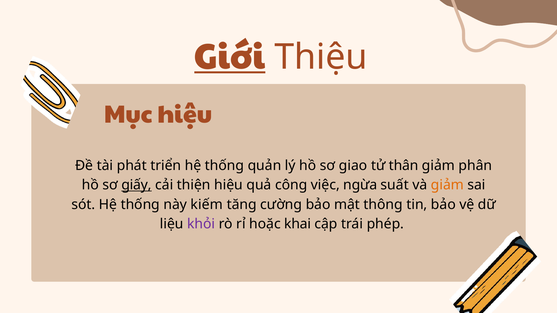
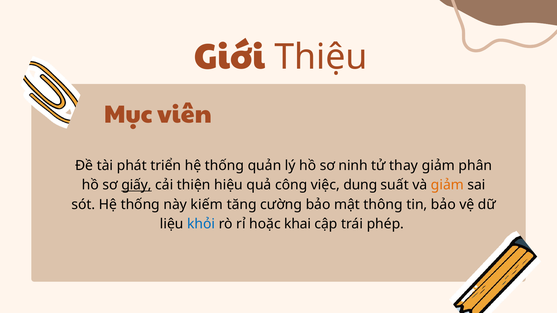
Giới underline: present -> none (230, 57)
Mục hiệu: hiệu -> viên (185, 115)
giao: giao -> ninh (353, 166)
thân: thân -> thay (404, 166)
ngừa: ngừa -> dung (360, 185)
khỏi colour: purple -> blue (201, 224)
